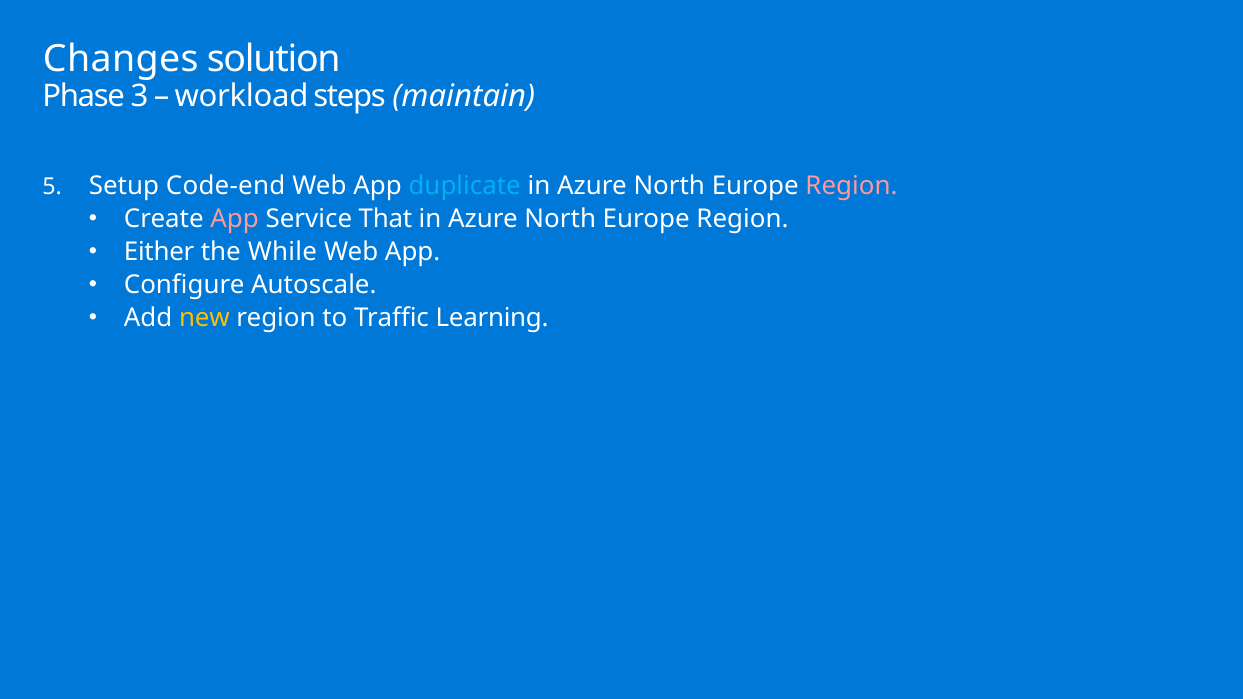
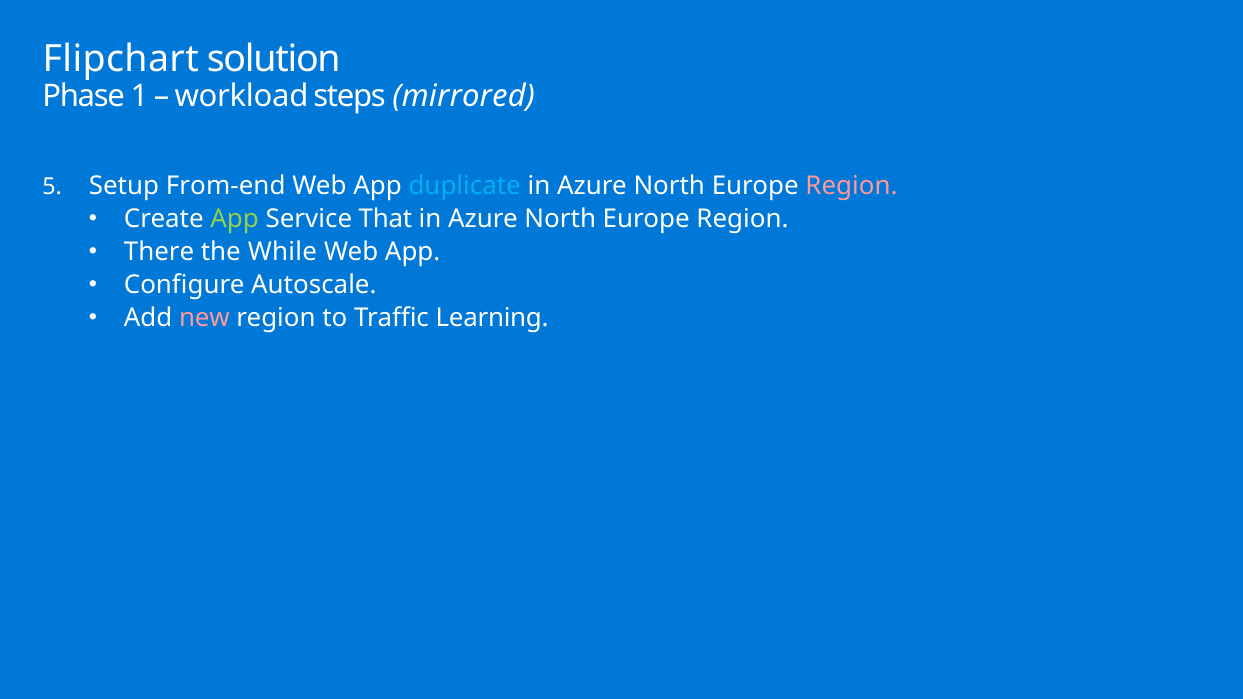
Changes: Changes -> Flipchart (121, 59)
3: 3 -> 1 (139, 96)
maintain: maintain -> mirrored (464, 96)
Code-end: Code-end -> From-end (226, 186)
App colour: pink -> light green (235, 219)
Either: Either -> There (159, 252)
new colour: yellow -> pink (204, 318)
